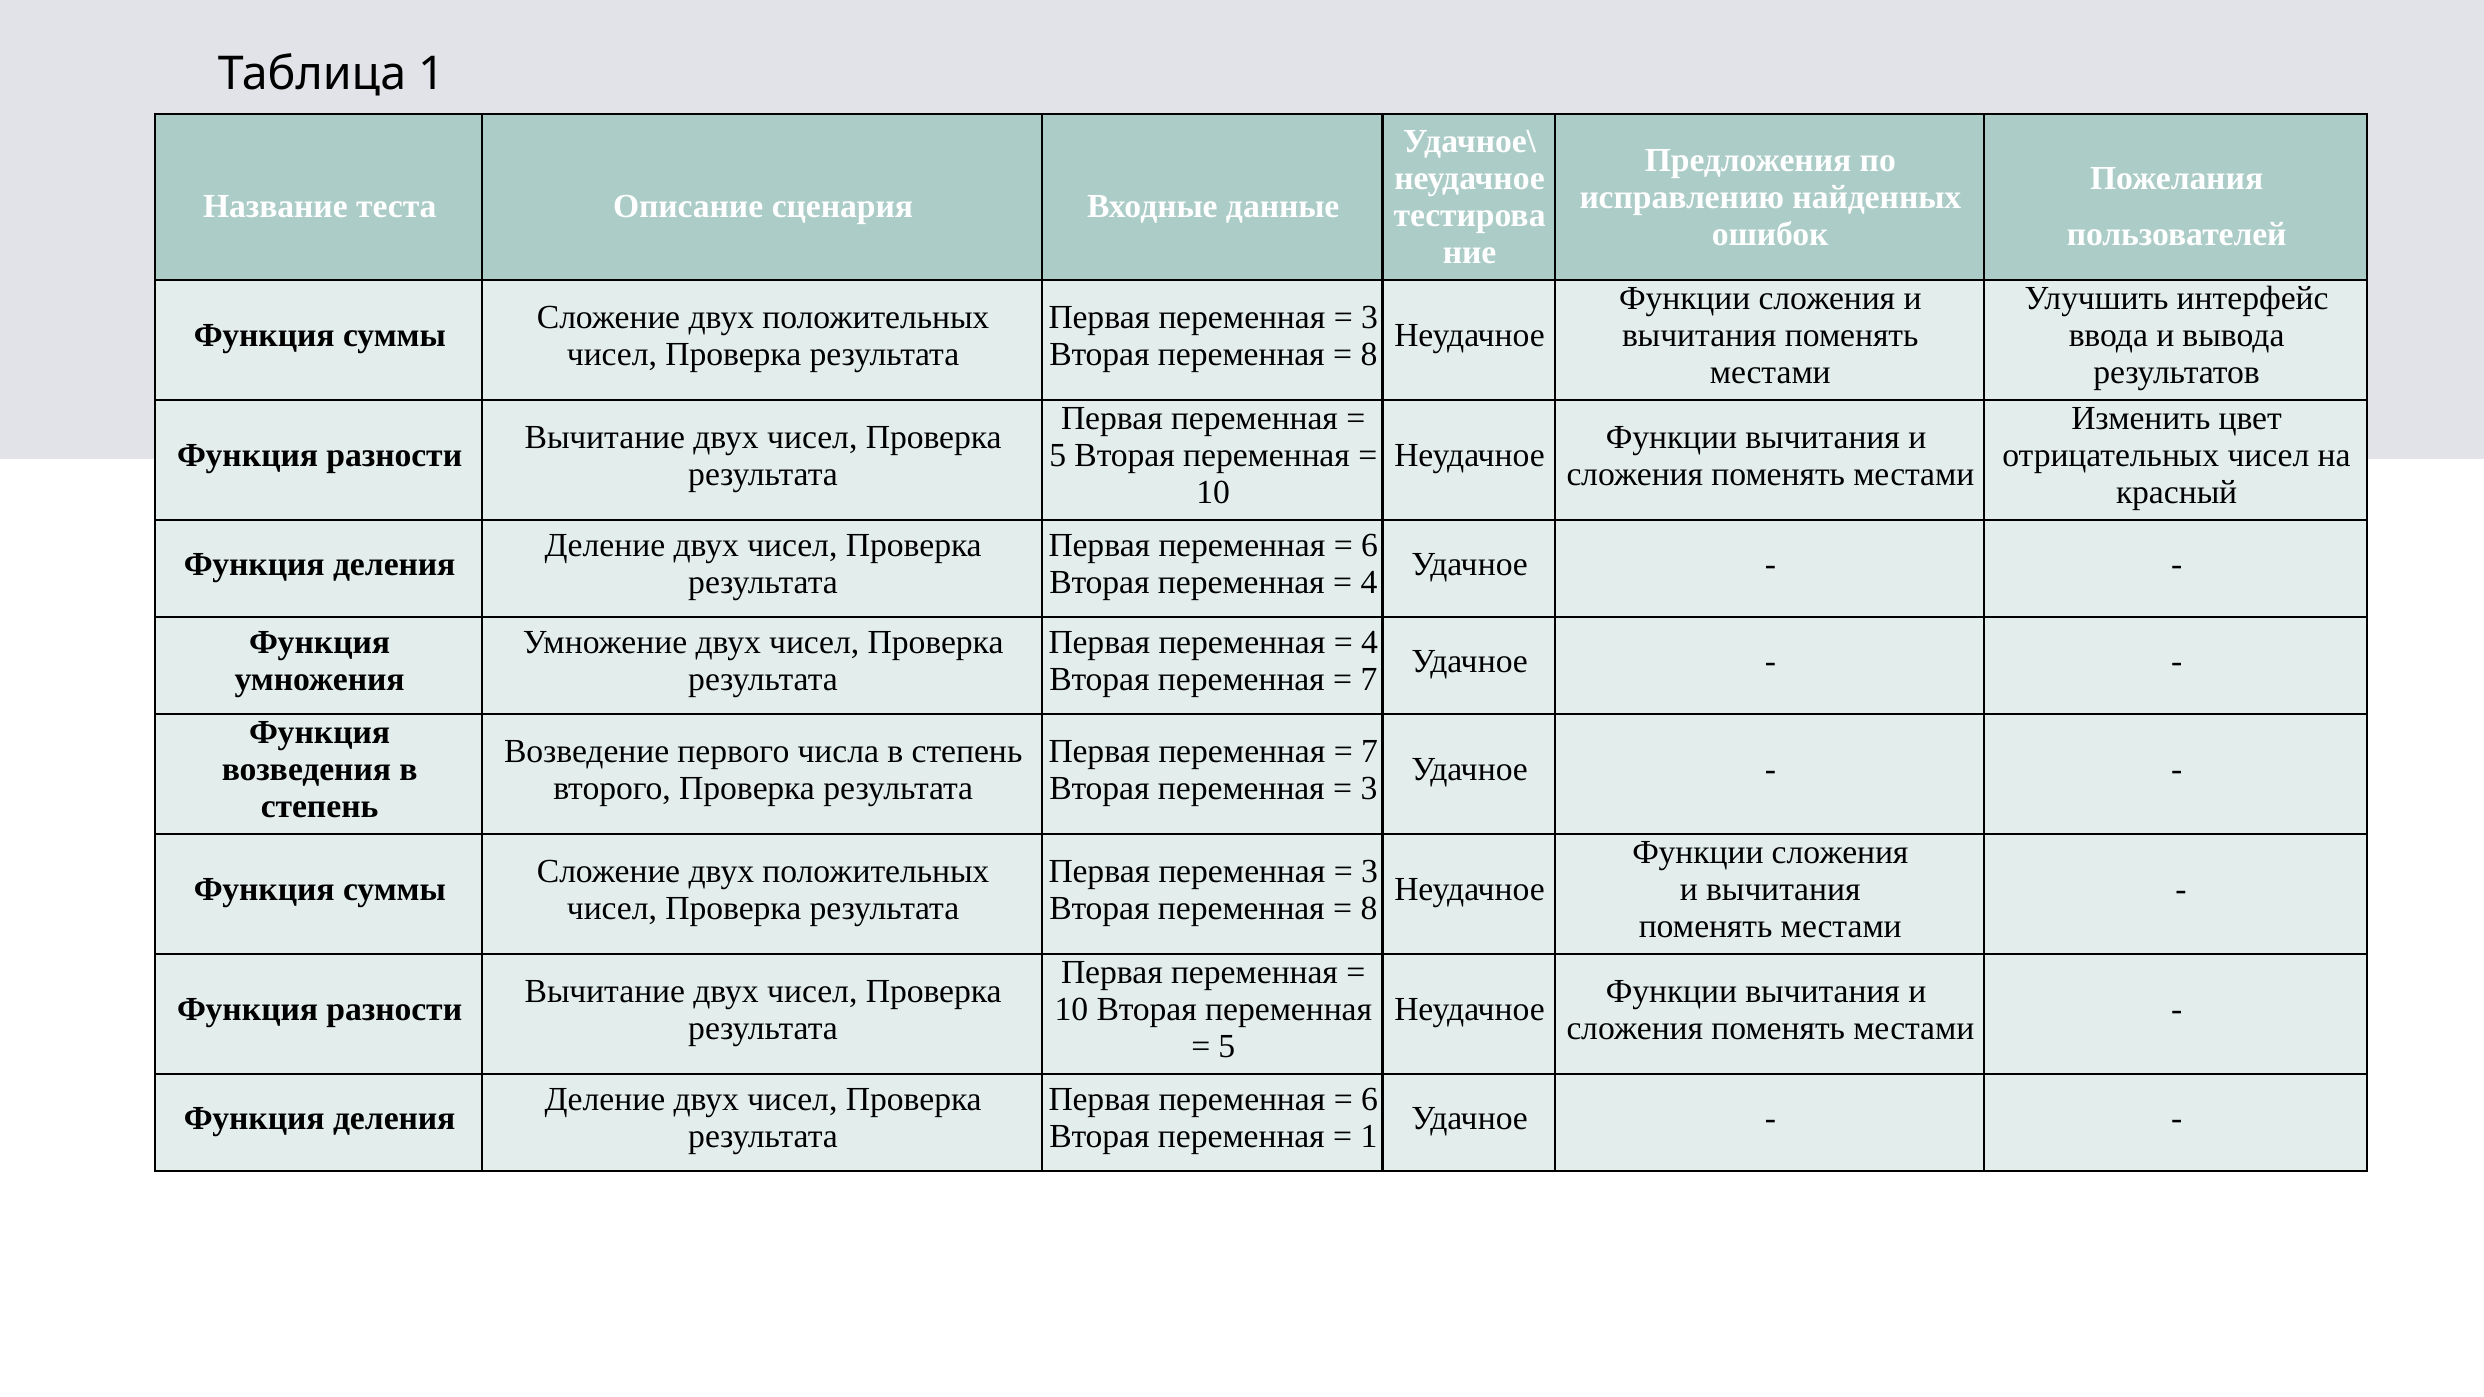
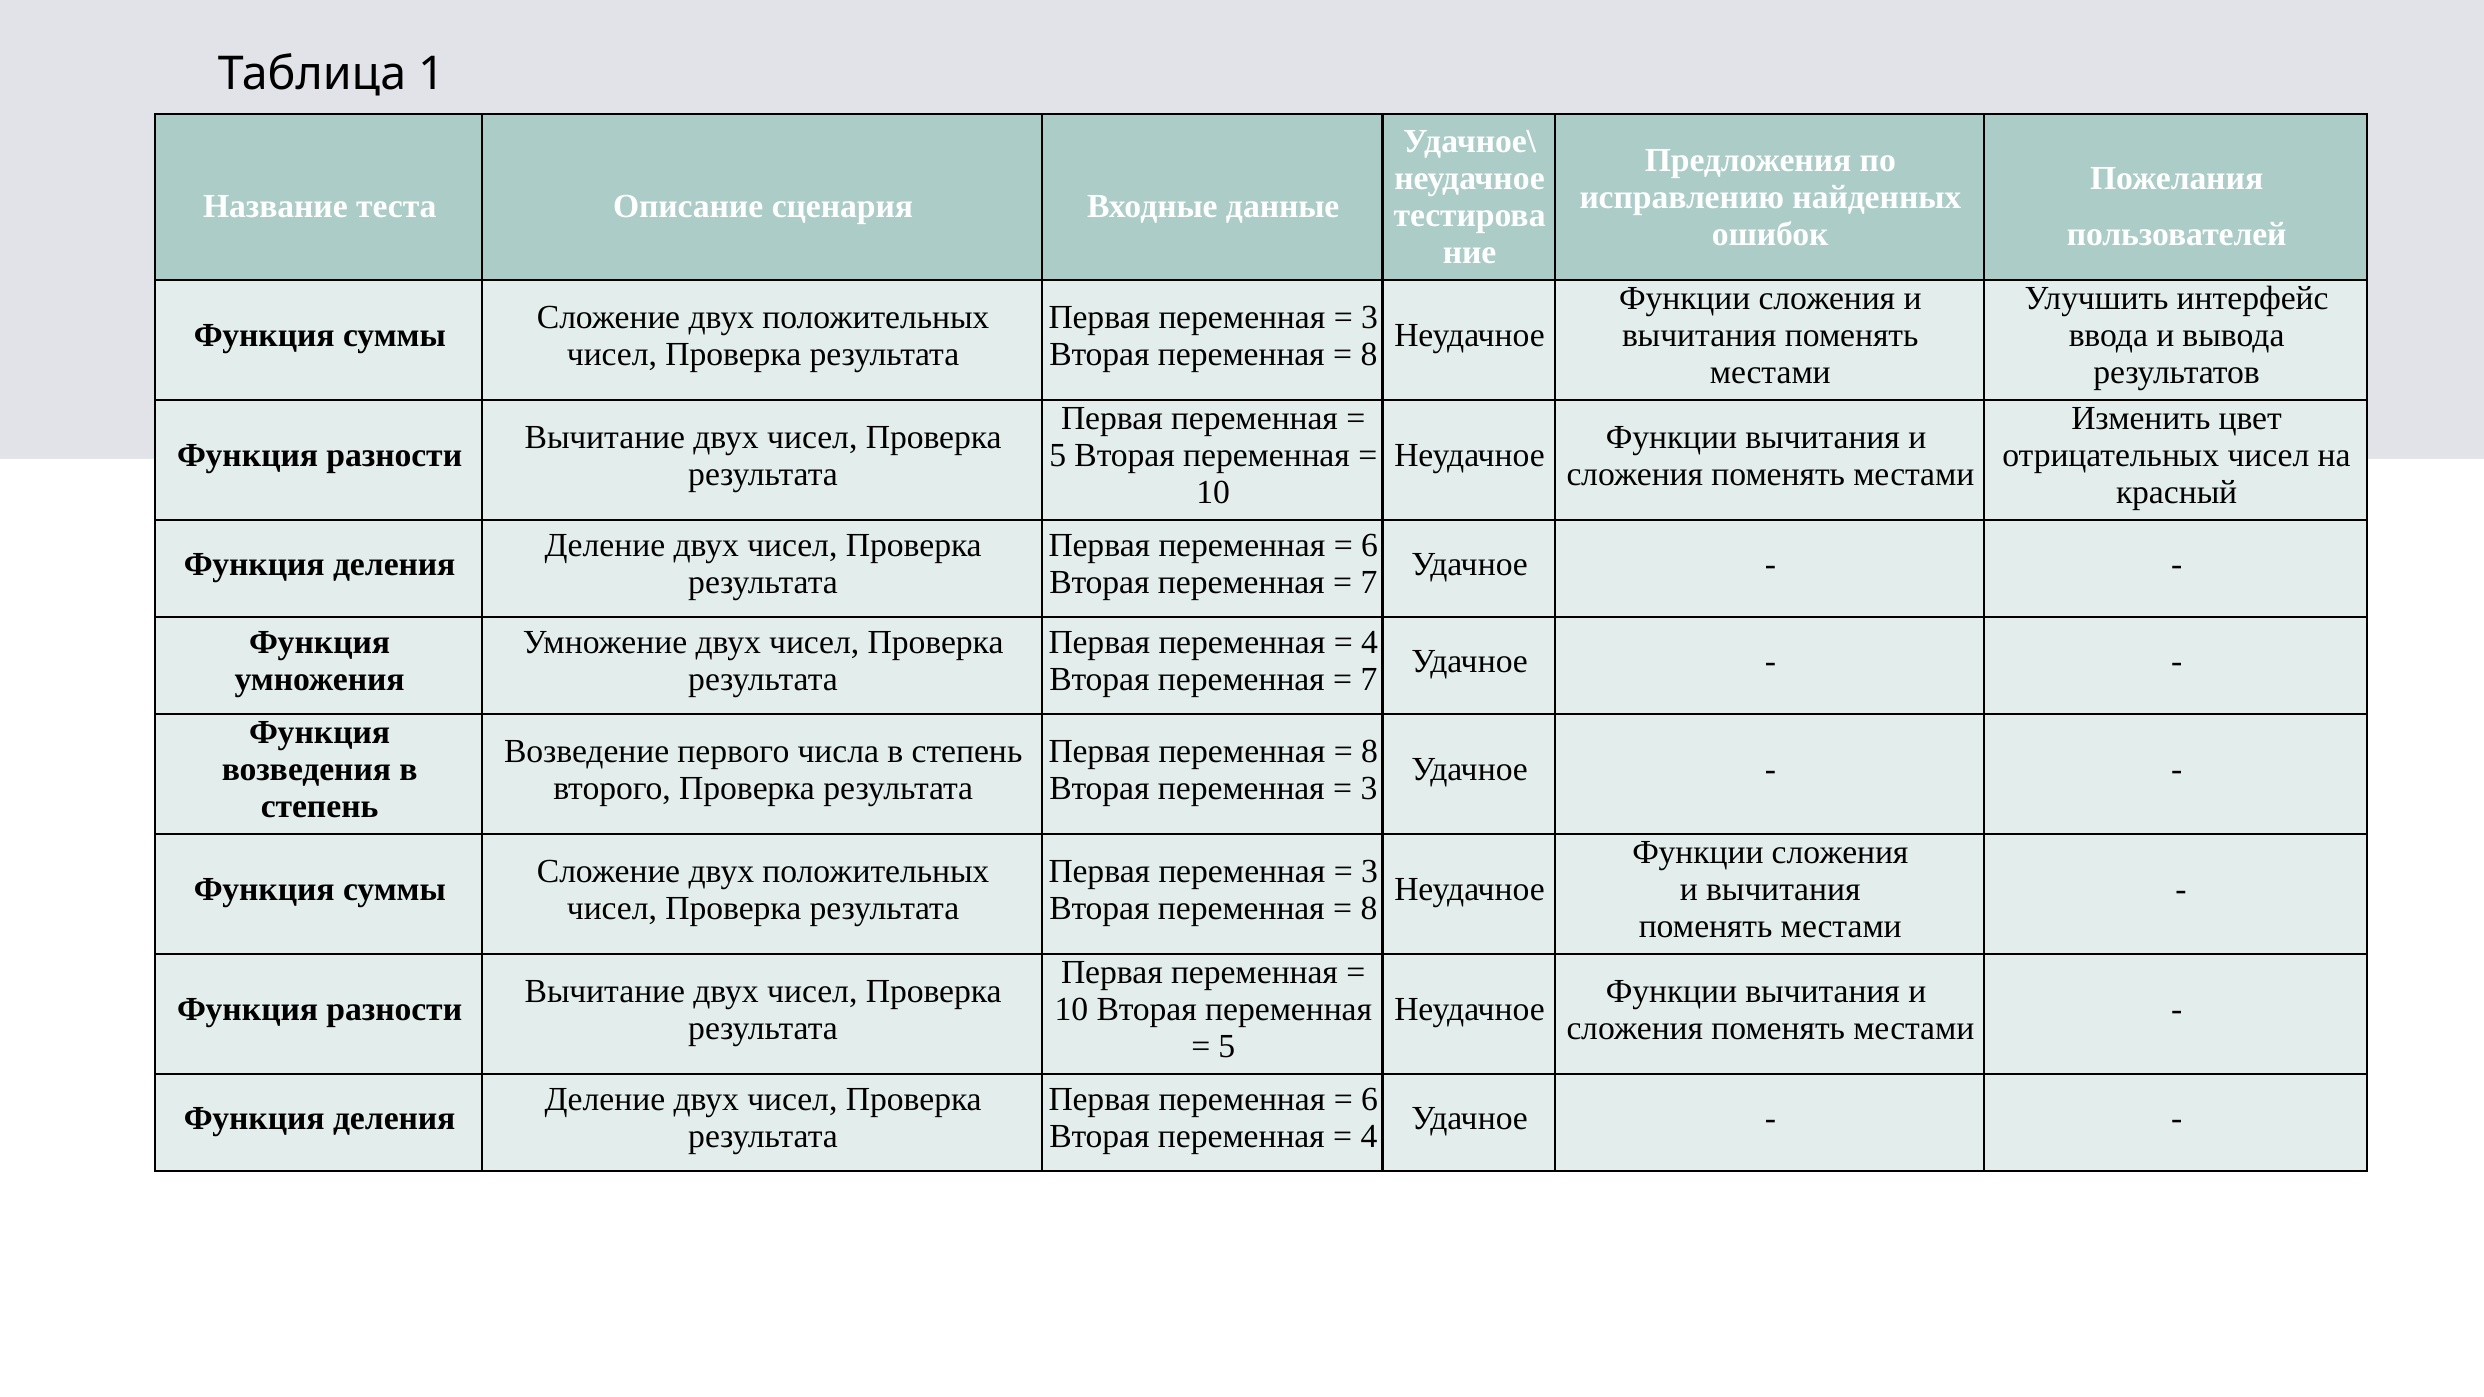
4: 4 -> 7 (1369, 583)
7: 7 -> 8 (1370, 751)
1: 1 -> 4 (1369, 1137)
